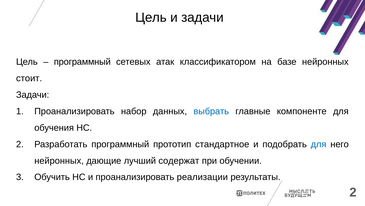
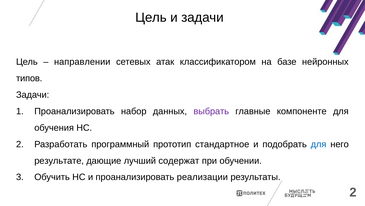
программный: программный -> направлении (82, 62)
стоит: стоит -> типов (29, 78)
выбрать colour: blue -> purple (211, 111)
нейронных: нейронных -> результате (59, 160)
